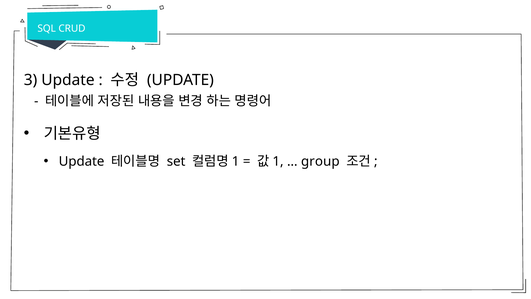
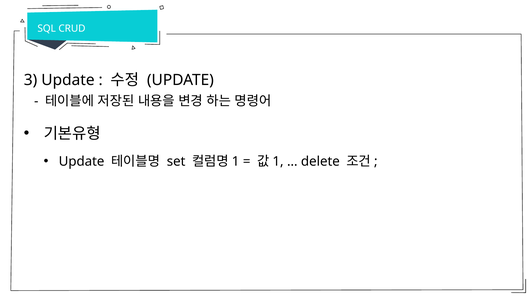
group: group -> delete (320, 161)
